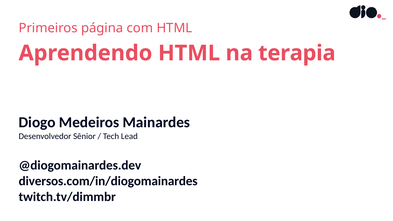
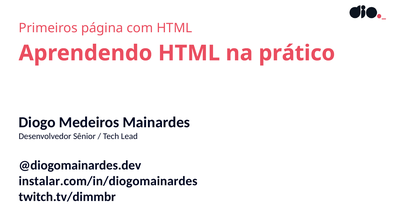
terapia: terapia -> prático (297, 53)
diversos.com/in/diogomainardes: diversos.com/in/diogomainardes -> instalar.com/in/diogomainardes (108, 181)
